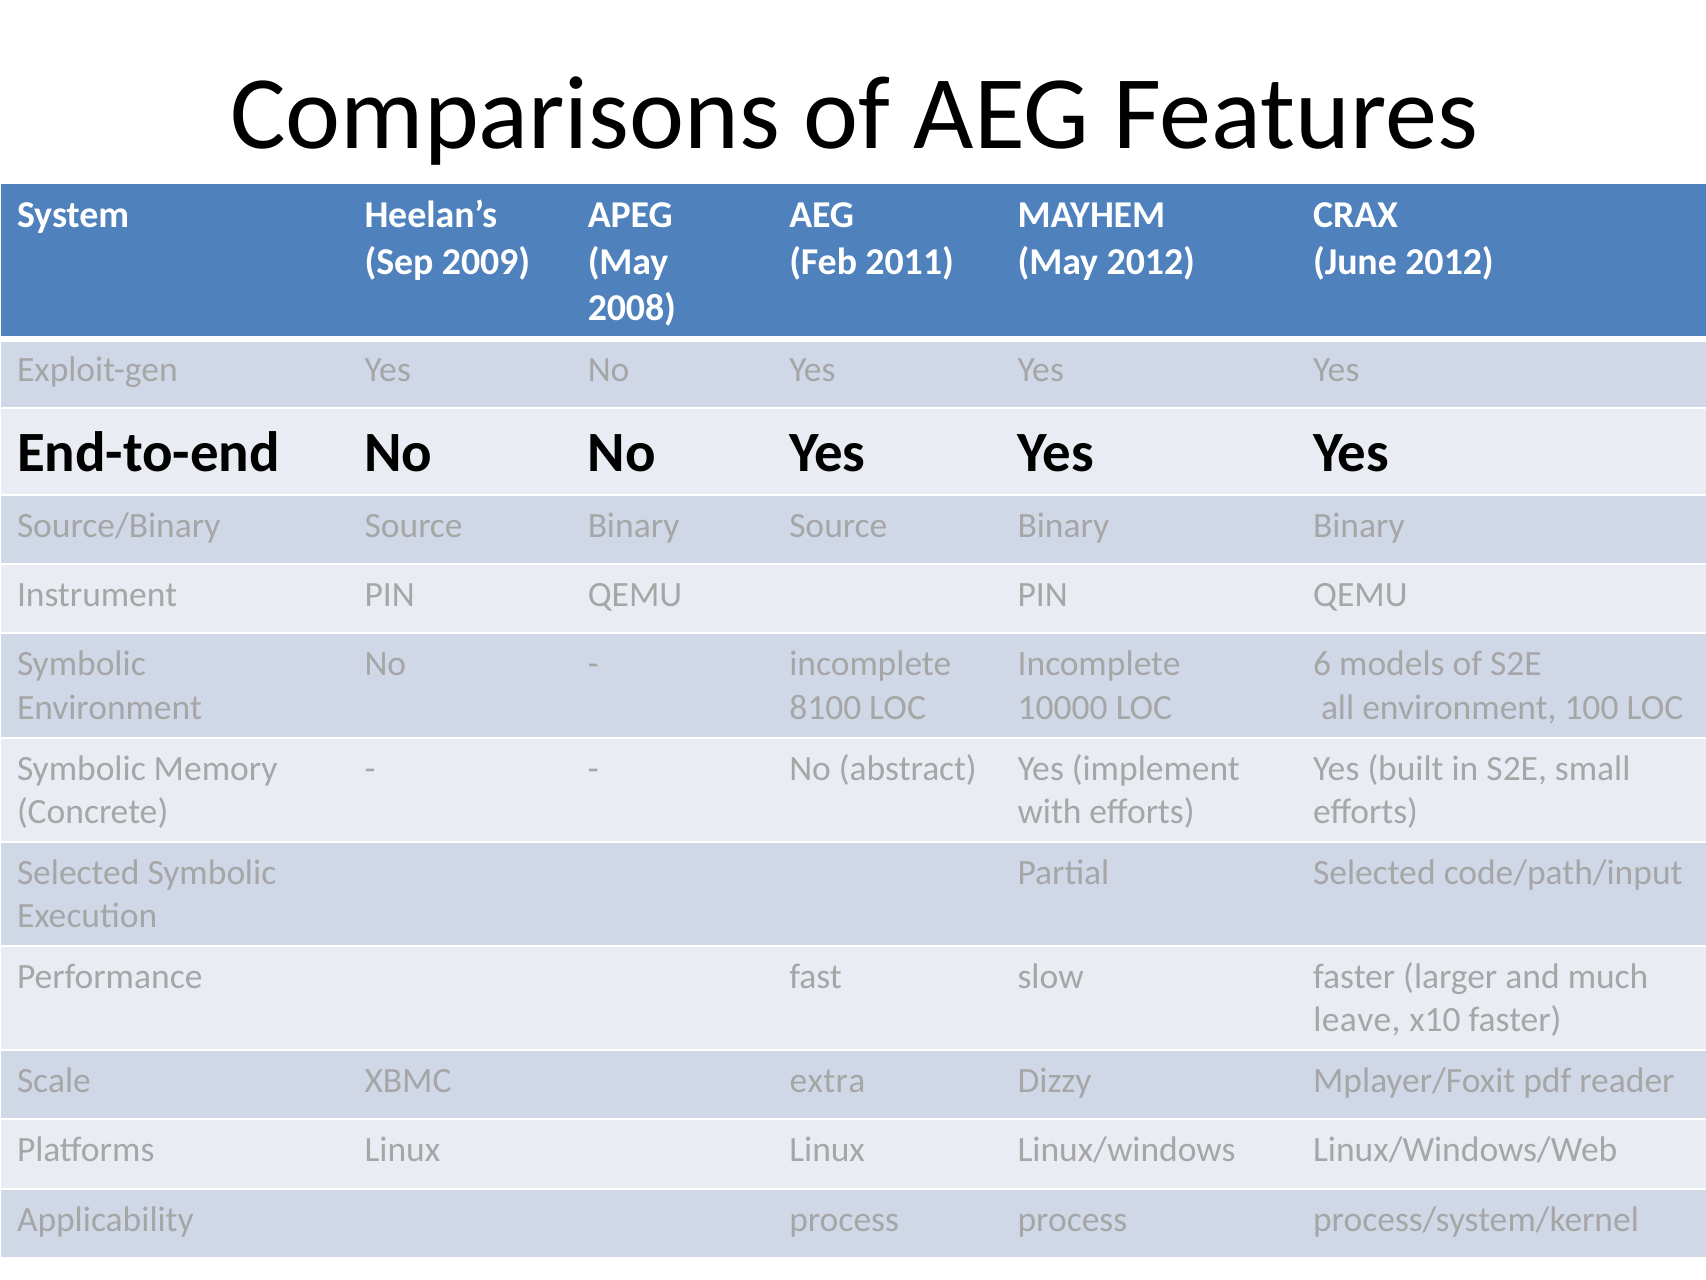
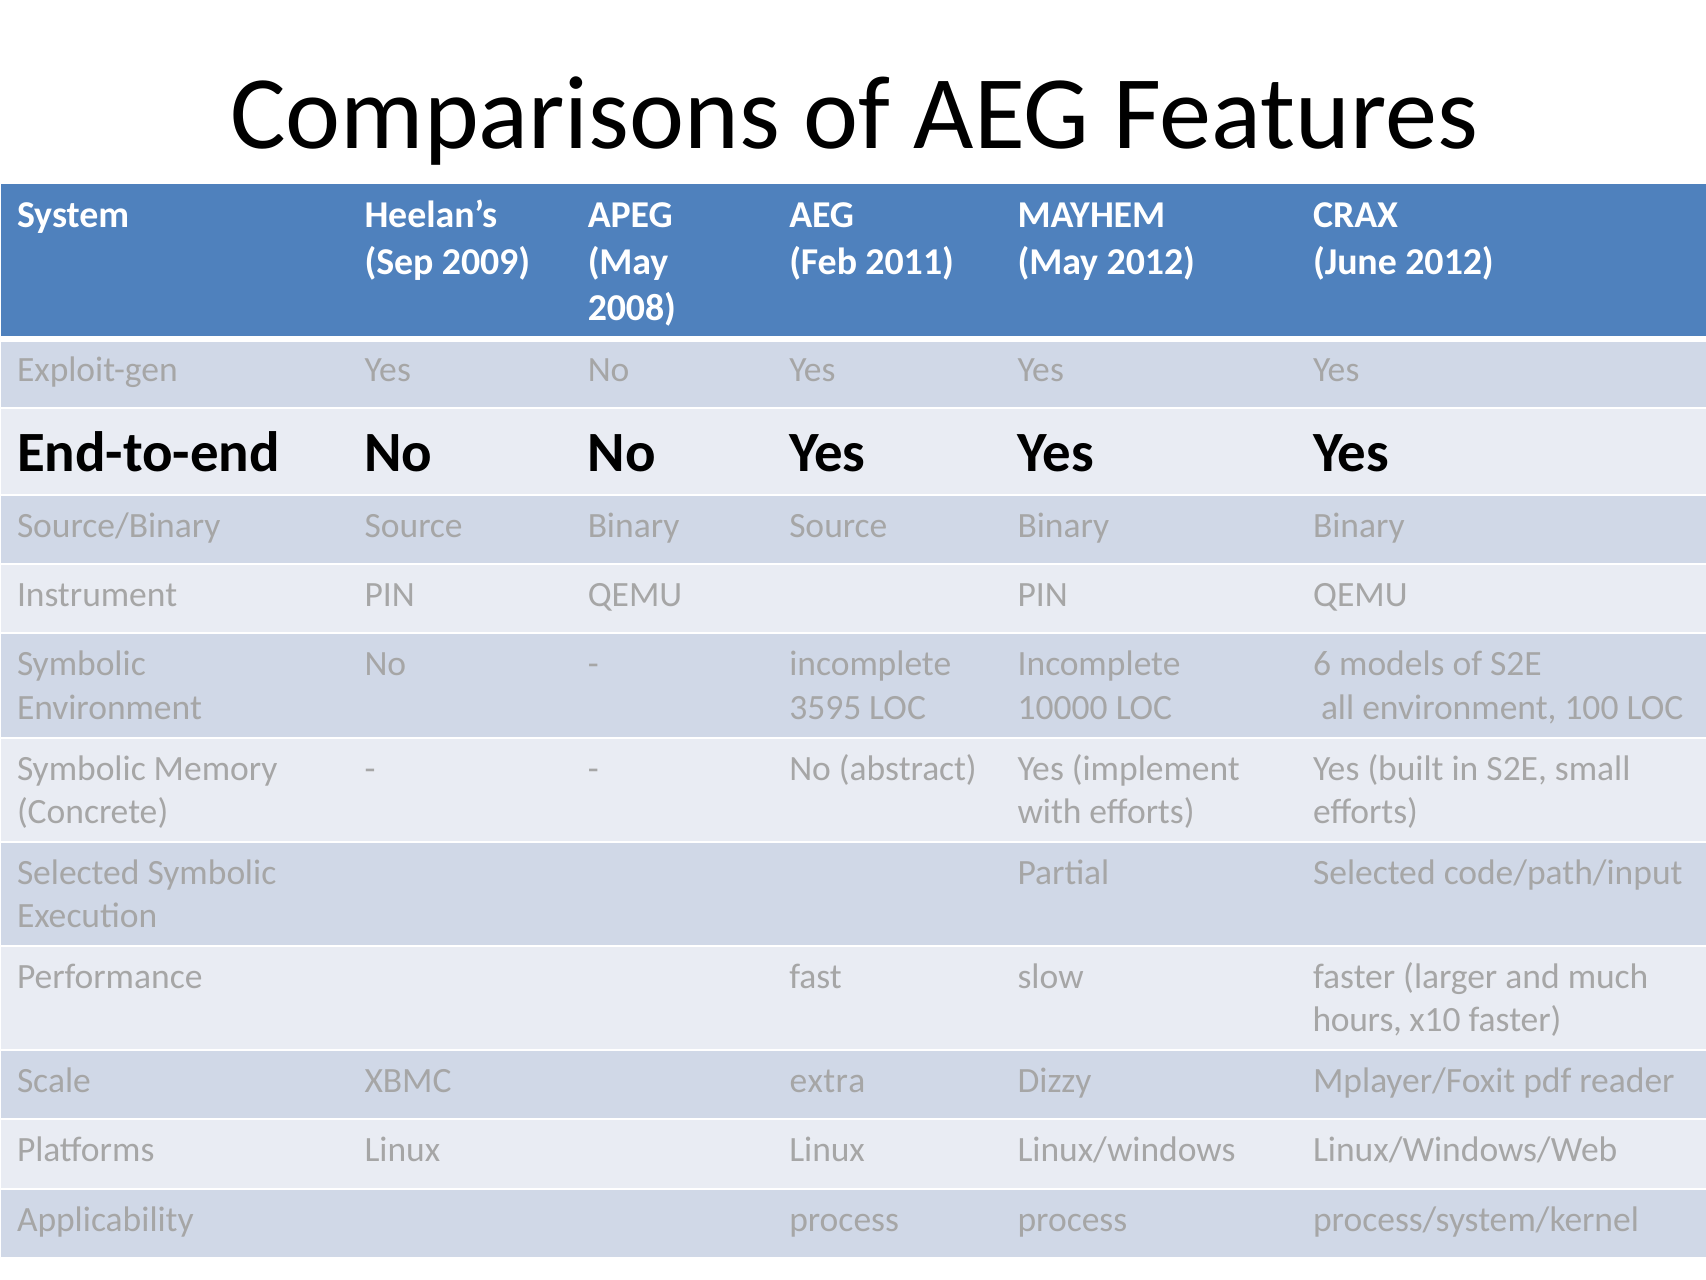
8100: 8100 -> 3595 (825, 707)
leave: leave -> hours (1357, 1020)
